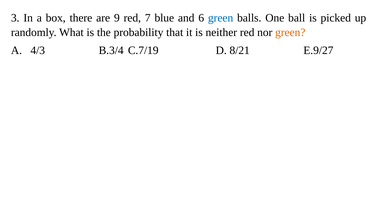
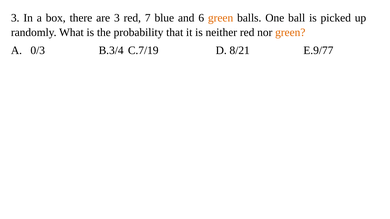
are 9: 9 -> 3 (117, 18)
green colour: blue -> orange (221, 18)
4/3: 4/3 -> 0/3 (38, 50)
E.9/27: E.9/27 -> E.9/77 (318, 50)
